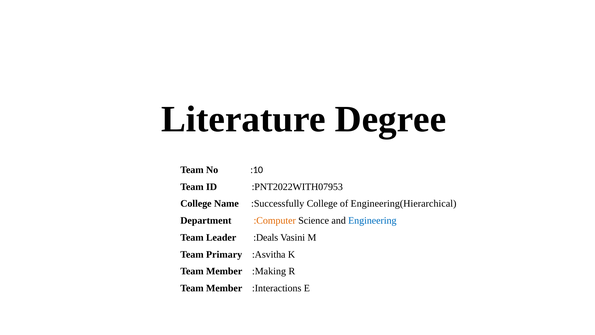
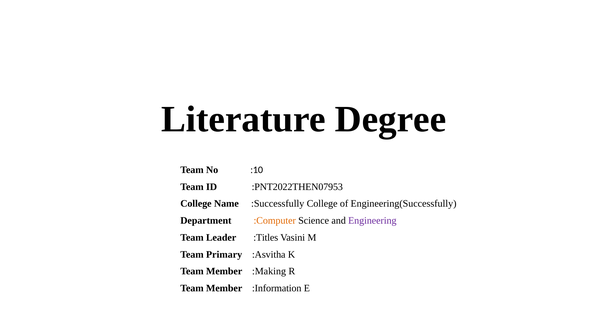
:PNT2022WITH07953: :PNT2022WITH07953 -> :PNT2022THEN07953 (297, 187)
Engineering(Hierarchical: Engineering(Hierarchical -> Engineering(Successfully (404, 203)
Engineering colour: blue -> purple (372, 220)
:Deals: :Deals -> :Titles (266, 237)
:Interactions: :Interactions -> :Information (277, 288)
